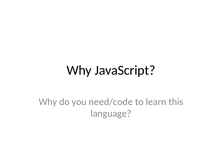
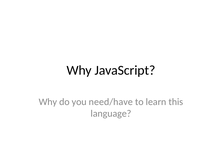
need/code: need/code -> need/have (111, 102)
